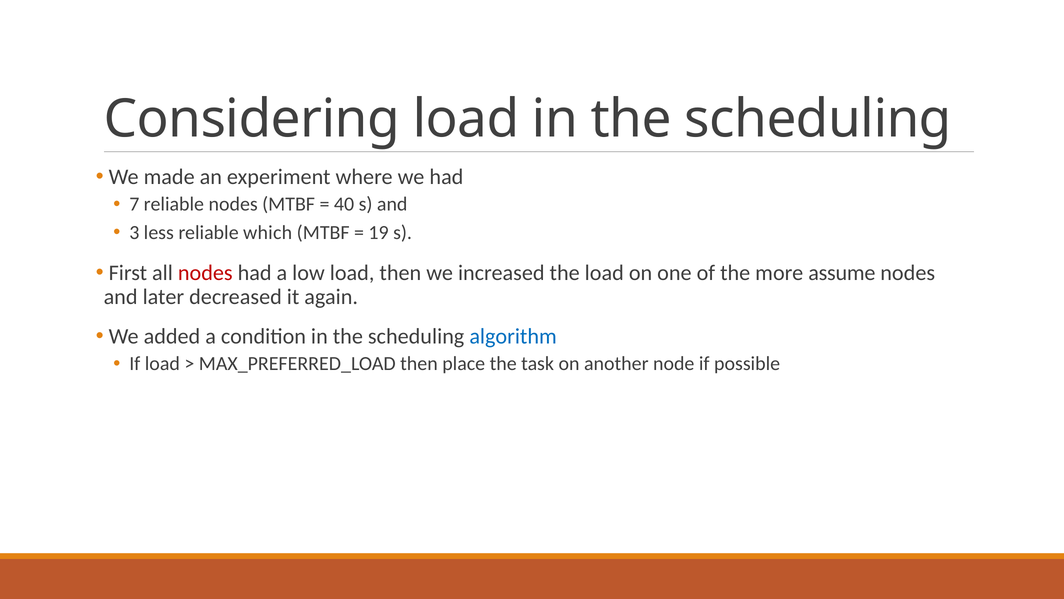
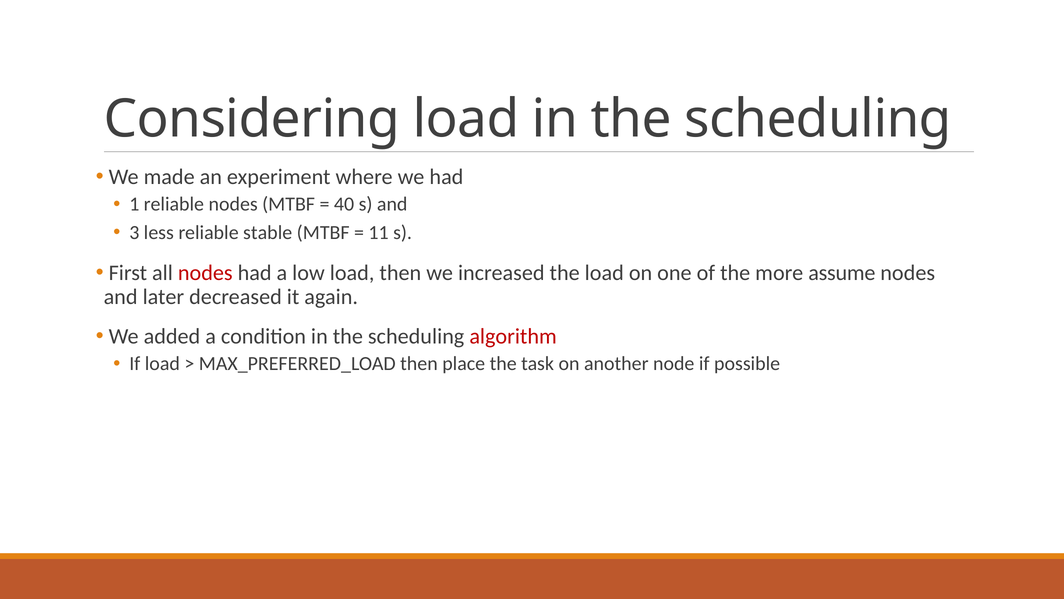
7: 7 -> 1 (134, 204)
which: which -> stable (268, 232)
19: 19 -> 11 (379, 232)
algorithm colour: blue -> red (513, 336)
